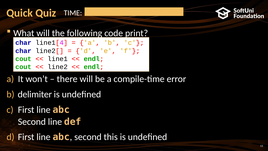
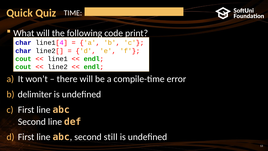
this: this -> still (111, 137)
